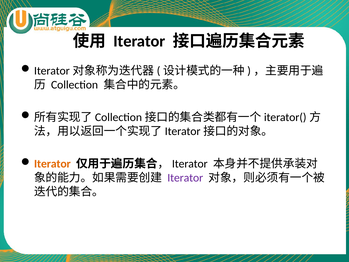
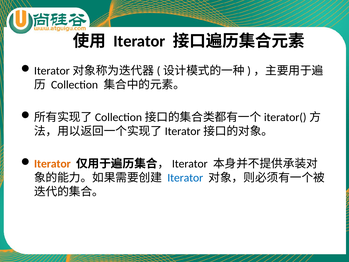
Iterator colour: purple -> blue (185, 178)
